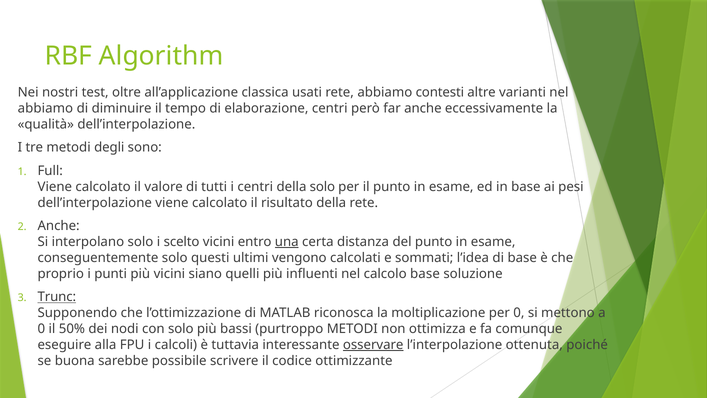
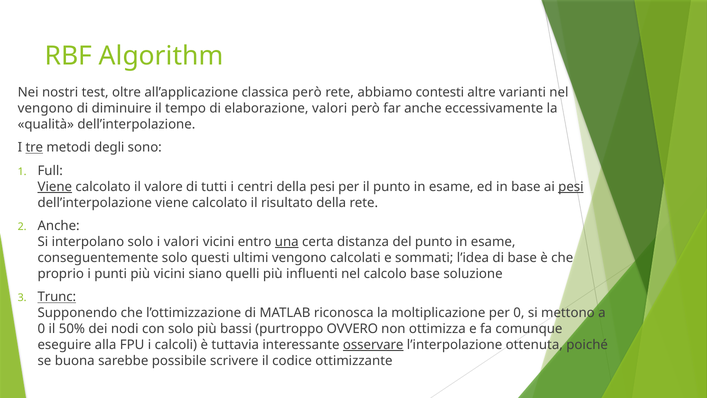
classica usati: usati -> però (307, 92)
abbiamo: abbiamo -> vengono (45, 108)
elaborazione centri: centri -> valori (330, 108)
tre underline: none -> present (34, 147)
Viene underline: none -> present (55, 187)
della solo: solo -> pesi (322, 187)
pesi underline: none -> present (571, 187)
i scelto: scelto -> valori (181, 242)
purtroppo METODI: METODI -> OVVERO (352, 329)
